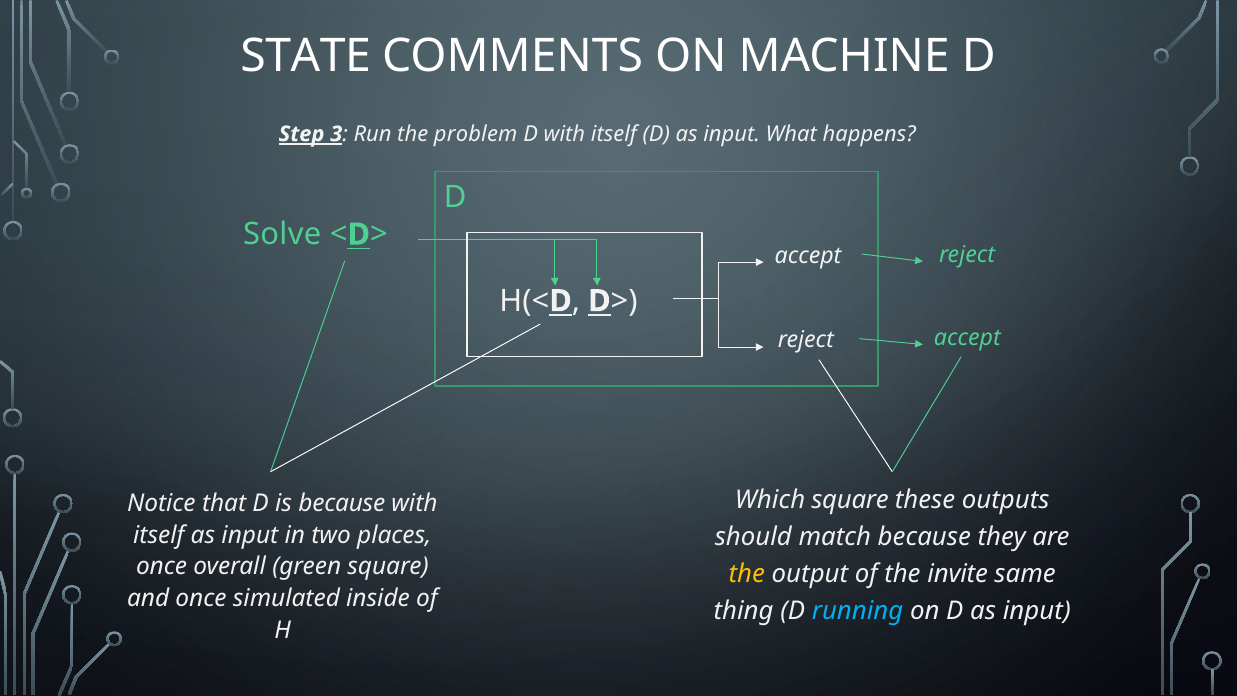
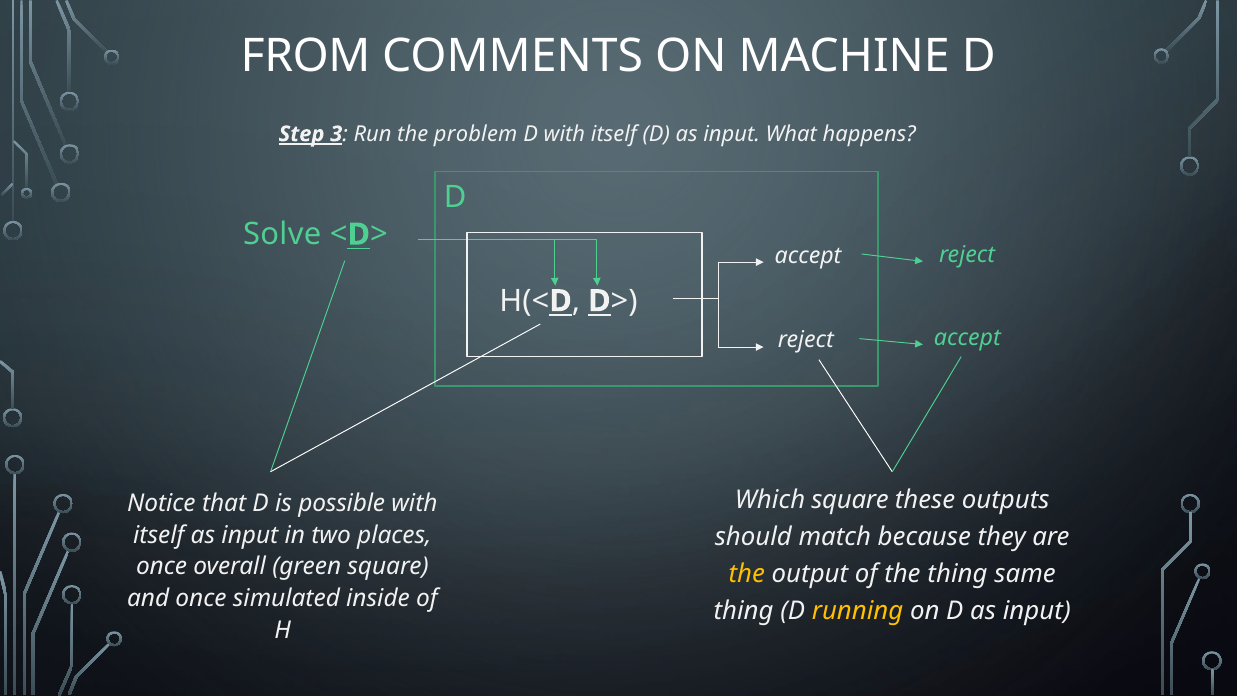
STATE: STATE -> FROM (306, 56)
is because: because -> possible (342, 503)
the invite: invite -> thing (958, 574)
running colour: light blue -> yellow (858, 611)
